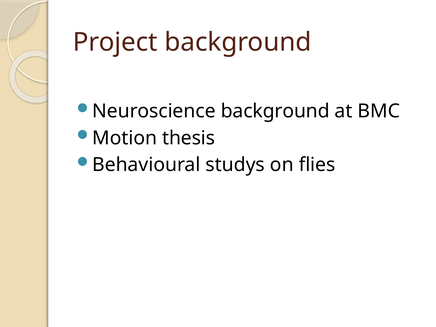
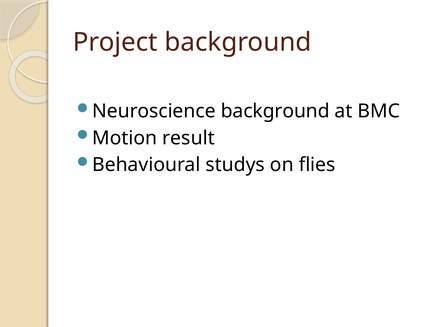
thesis: thesis -> result (188, 138)
